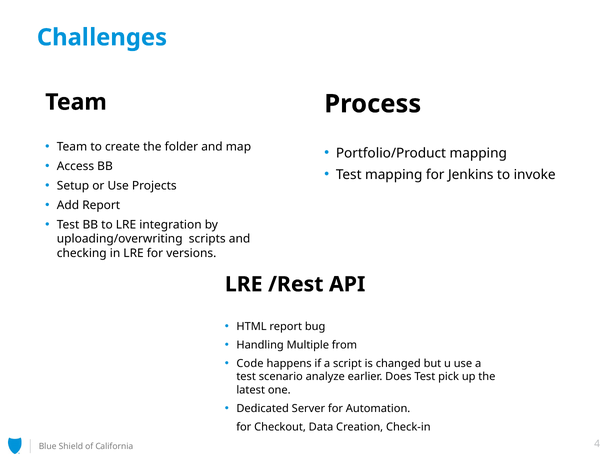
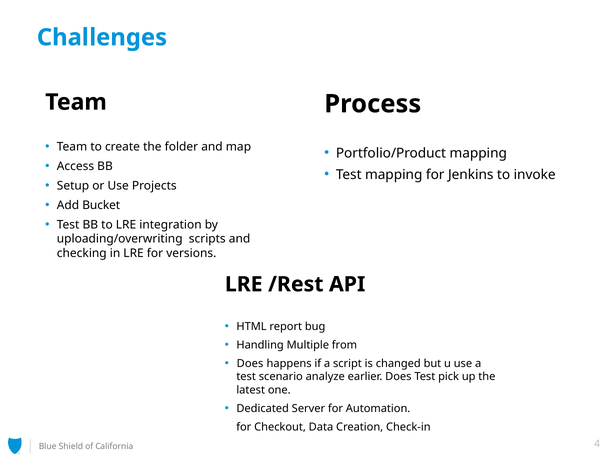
Add Report: Report -> Bucket (101, 205)
Code: Code -> Does (250, 364)
